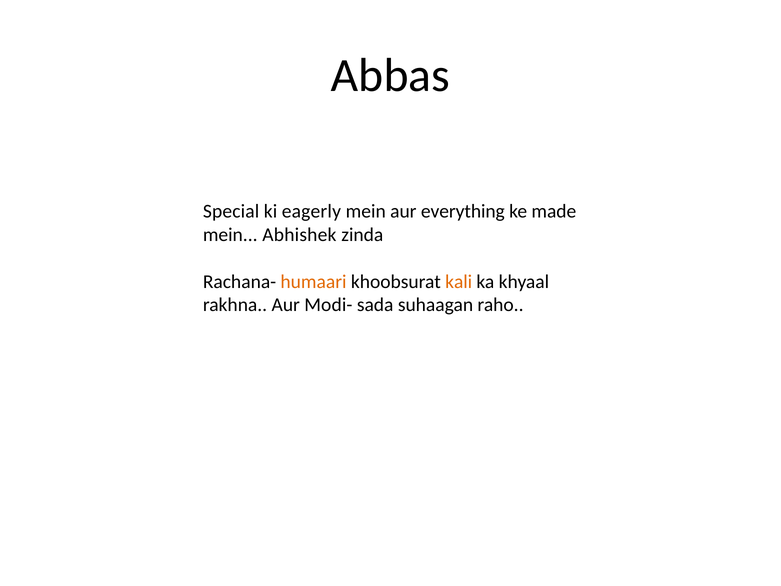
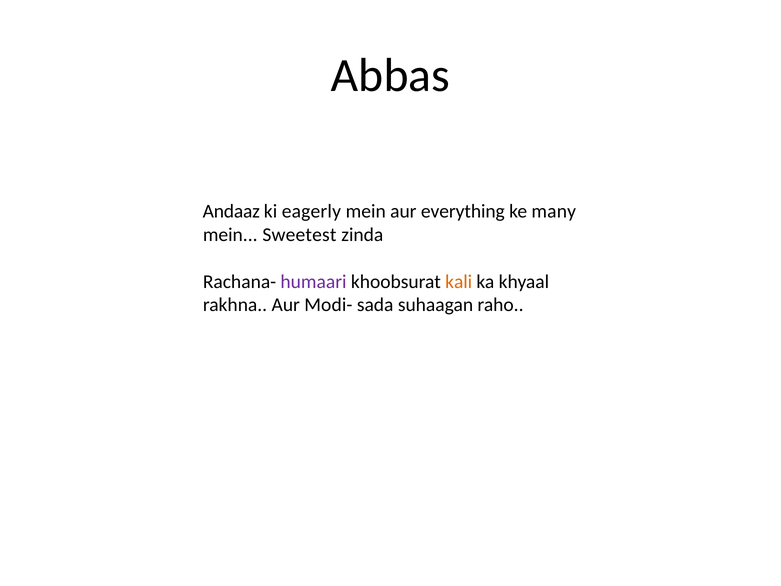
Special: Special -> Andaaz (231, 211)
made: made -> many (554, 211)
Abhishek: Abhishek -> Sweetest (299, 235)
humaari colour: orange -> purple (314, 281)
